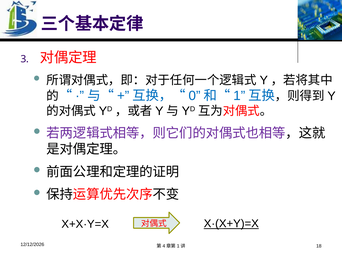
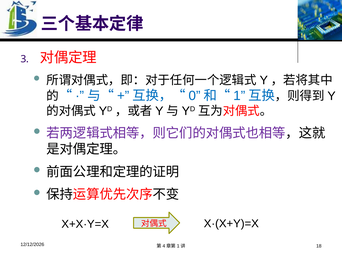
X·(X+Y)=X underline: present -> none (231, 223)
